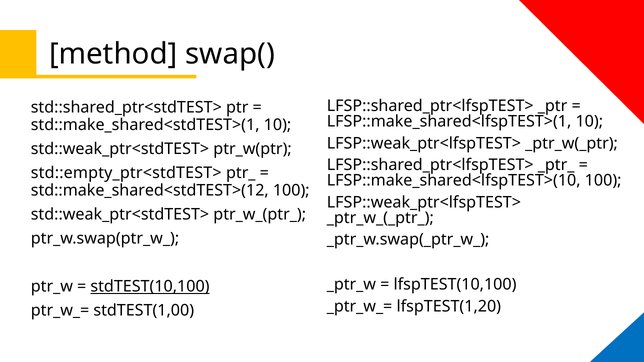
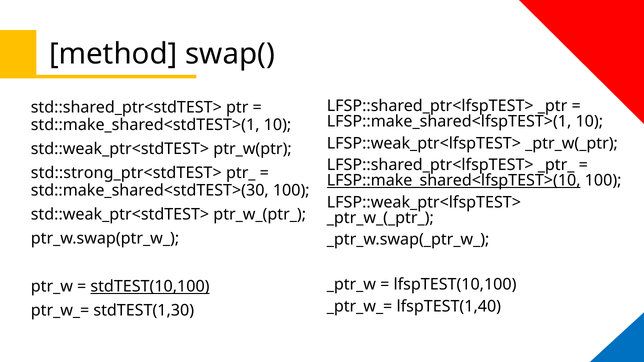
std::empty_ptr<stdTEST>: std::empty_ptr<stdTEST> -> std::strong_ptr<stdTEST> (126, 173)
LFSP::make_shared<lfspTEST>(10 underline: none -> present (454, 181)
std::make_shared<stdTEST>(12: std::make_shared<stdTEST>(12 -> std::make_shared<stdTEST>(30 (150, 190)
lfspTEST(1,20: lfspTEST(1,20 -> lfspTEST(1,40 (449, 306)
stdTEST(1,00: stdTEST(1,00 -> stdTEST(1,30 (144, 311)
